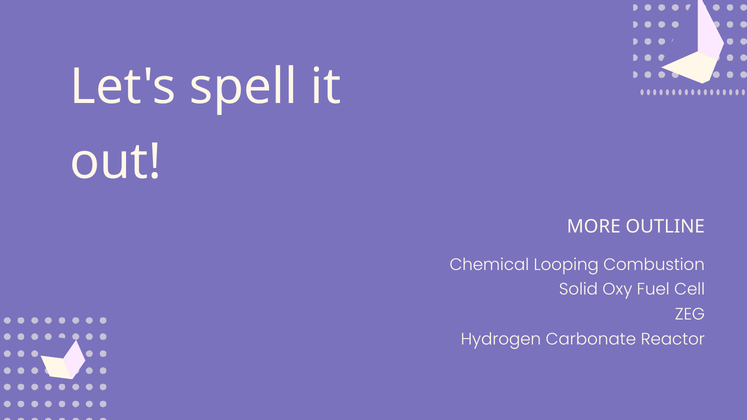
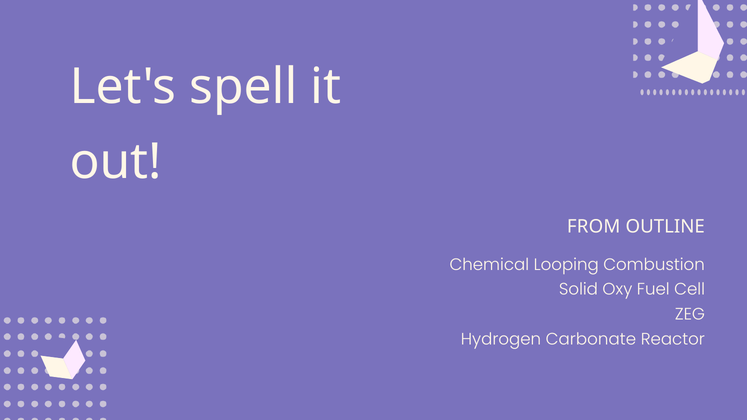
MORE: MORE -> FROM (594, 227)
